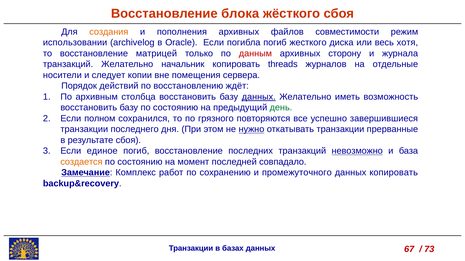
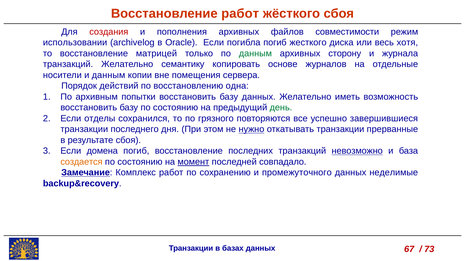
Восстановление блока: блока -> работ (240, 14)
создания colour: orange -> red (109, 32)
данным colour: red -> green (255, 54)
начальник: начальник -> семантику (183, 64)
threads: threads -> основе (283, 64)
и следует: следует -> данным (109, 75)
ждёт: ждёт -> одна (237, 86)
столбца: столбца -> попытки (139, 97)
данных underline: present -> none (259, 97)
полном: полном -> отделы (100, 119)
единое: единое -> домена (102, 151)
момент underline: none -> present (193, 162)
данных копировать: копировать -> неделимые (394, 173)
